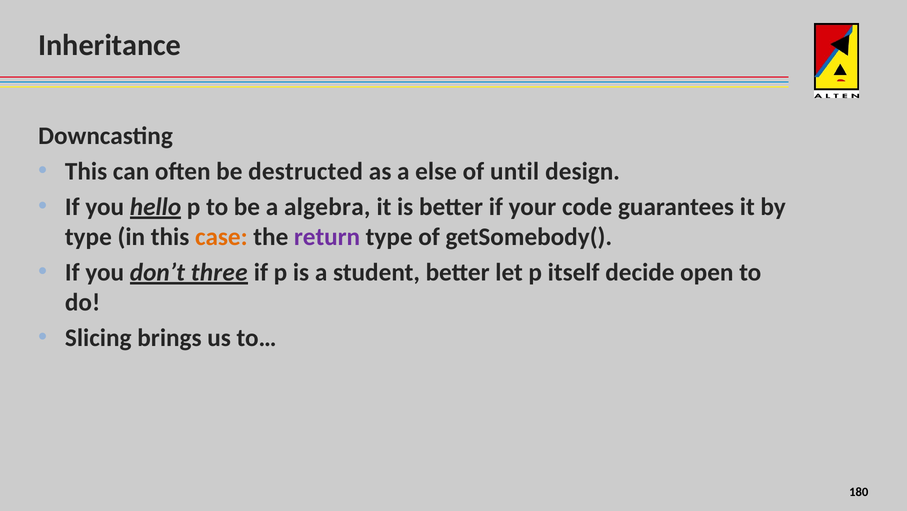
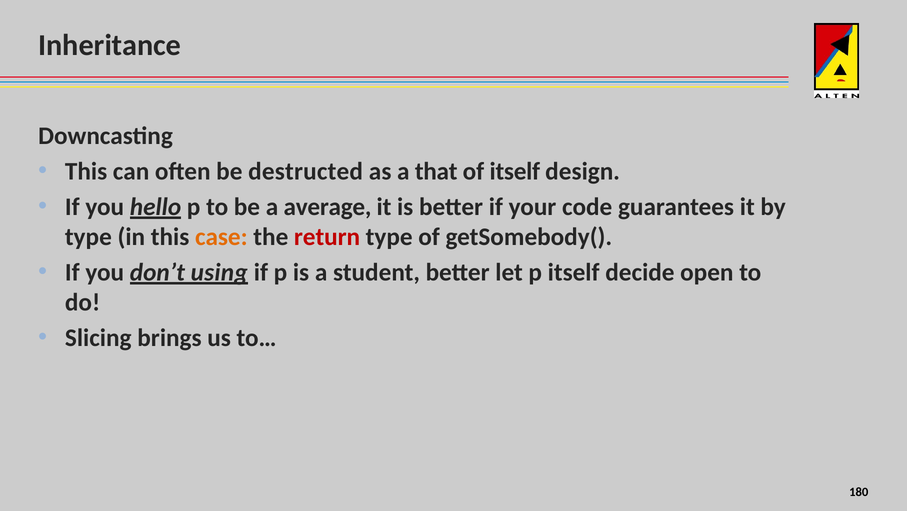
else: else -> that (436, 171)
of until: until -> itself (515, 171)
algebra: algebra -> average (327, 207)
return colour: purple -> red (327, 237)
three: three -> using (219, 272)
